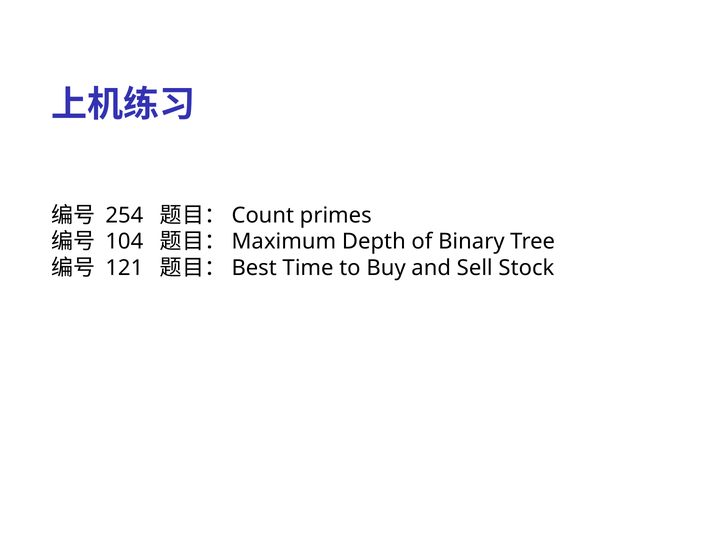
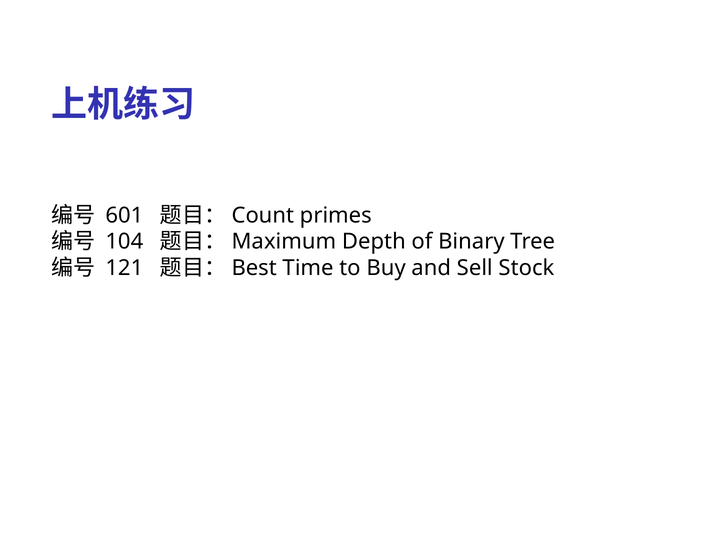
254: 254 -> 601 (124, 216)
